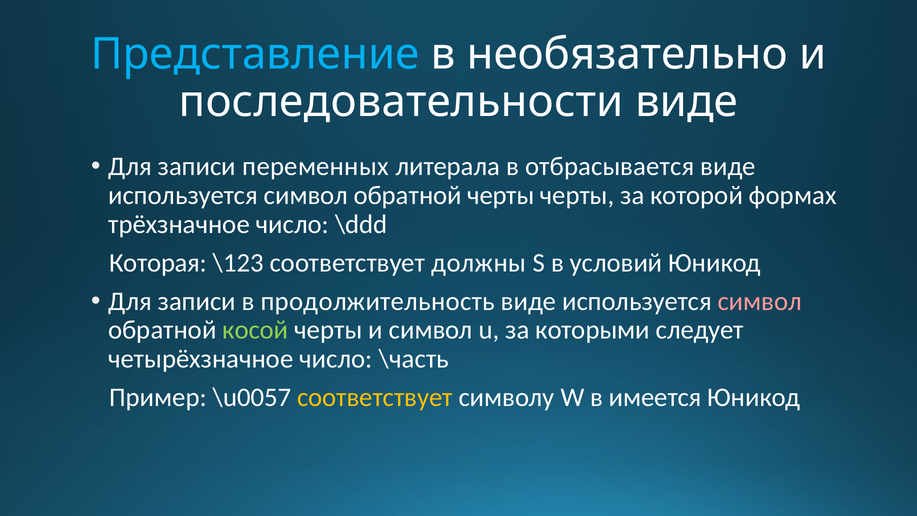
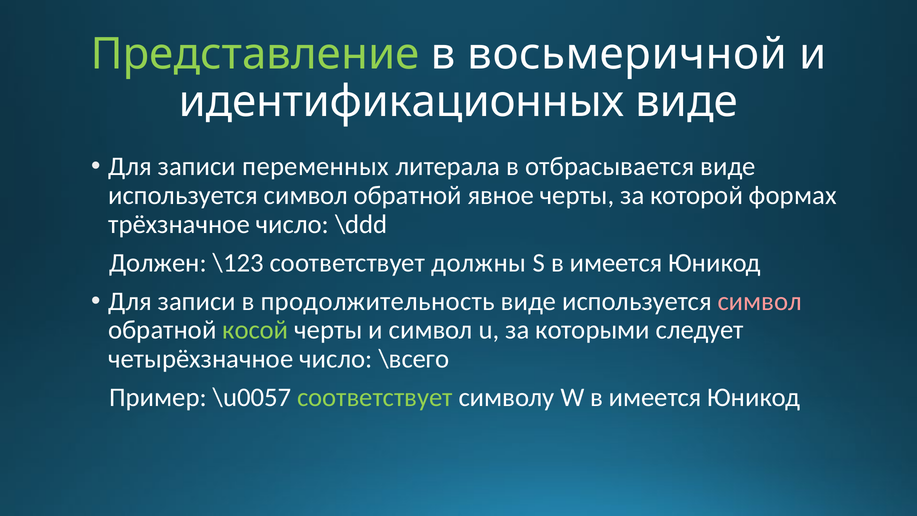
Представление colour: light blue -> light green (255, 54)
необязательно: необязательно -> восьмеричной (627, 54)
последовательности: последовательности -> идентификационных (401, 102)
обратной черты: черты -> явное (501, 195)
Которая: Которая -> Должен (158, 263)
S в условий: условий -> имеется (616, 263)
\часть: \часть -> \всего (414, 359)
соответствует colour: yellow -> light green (375, 397)
